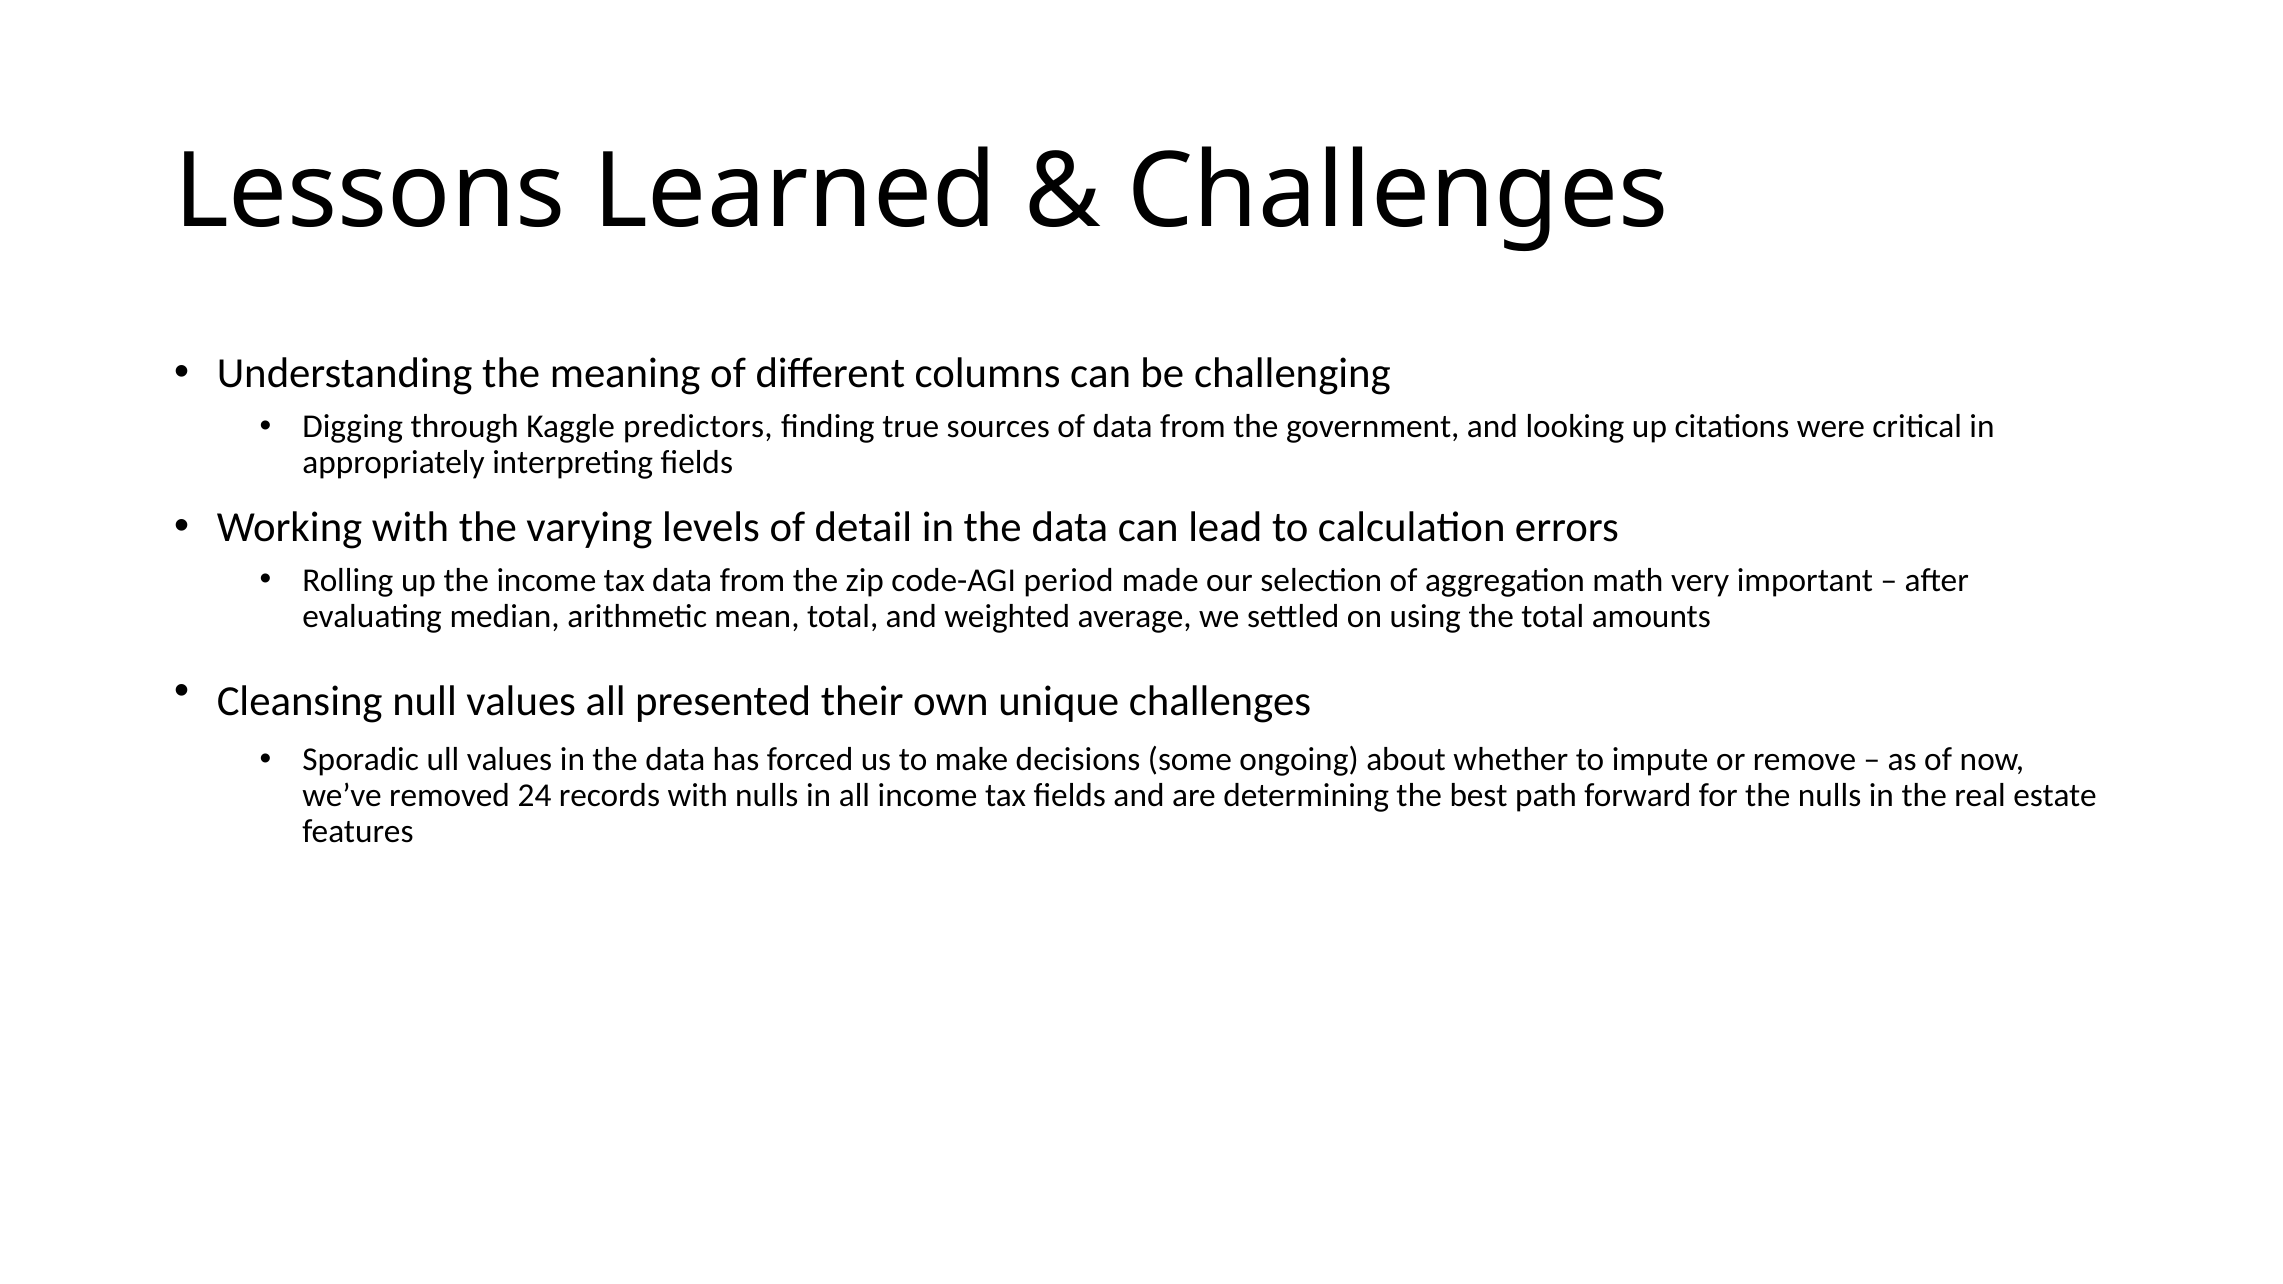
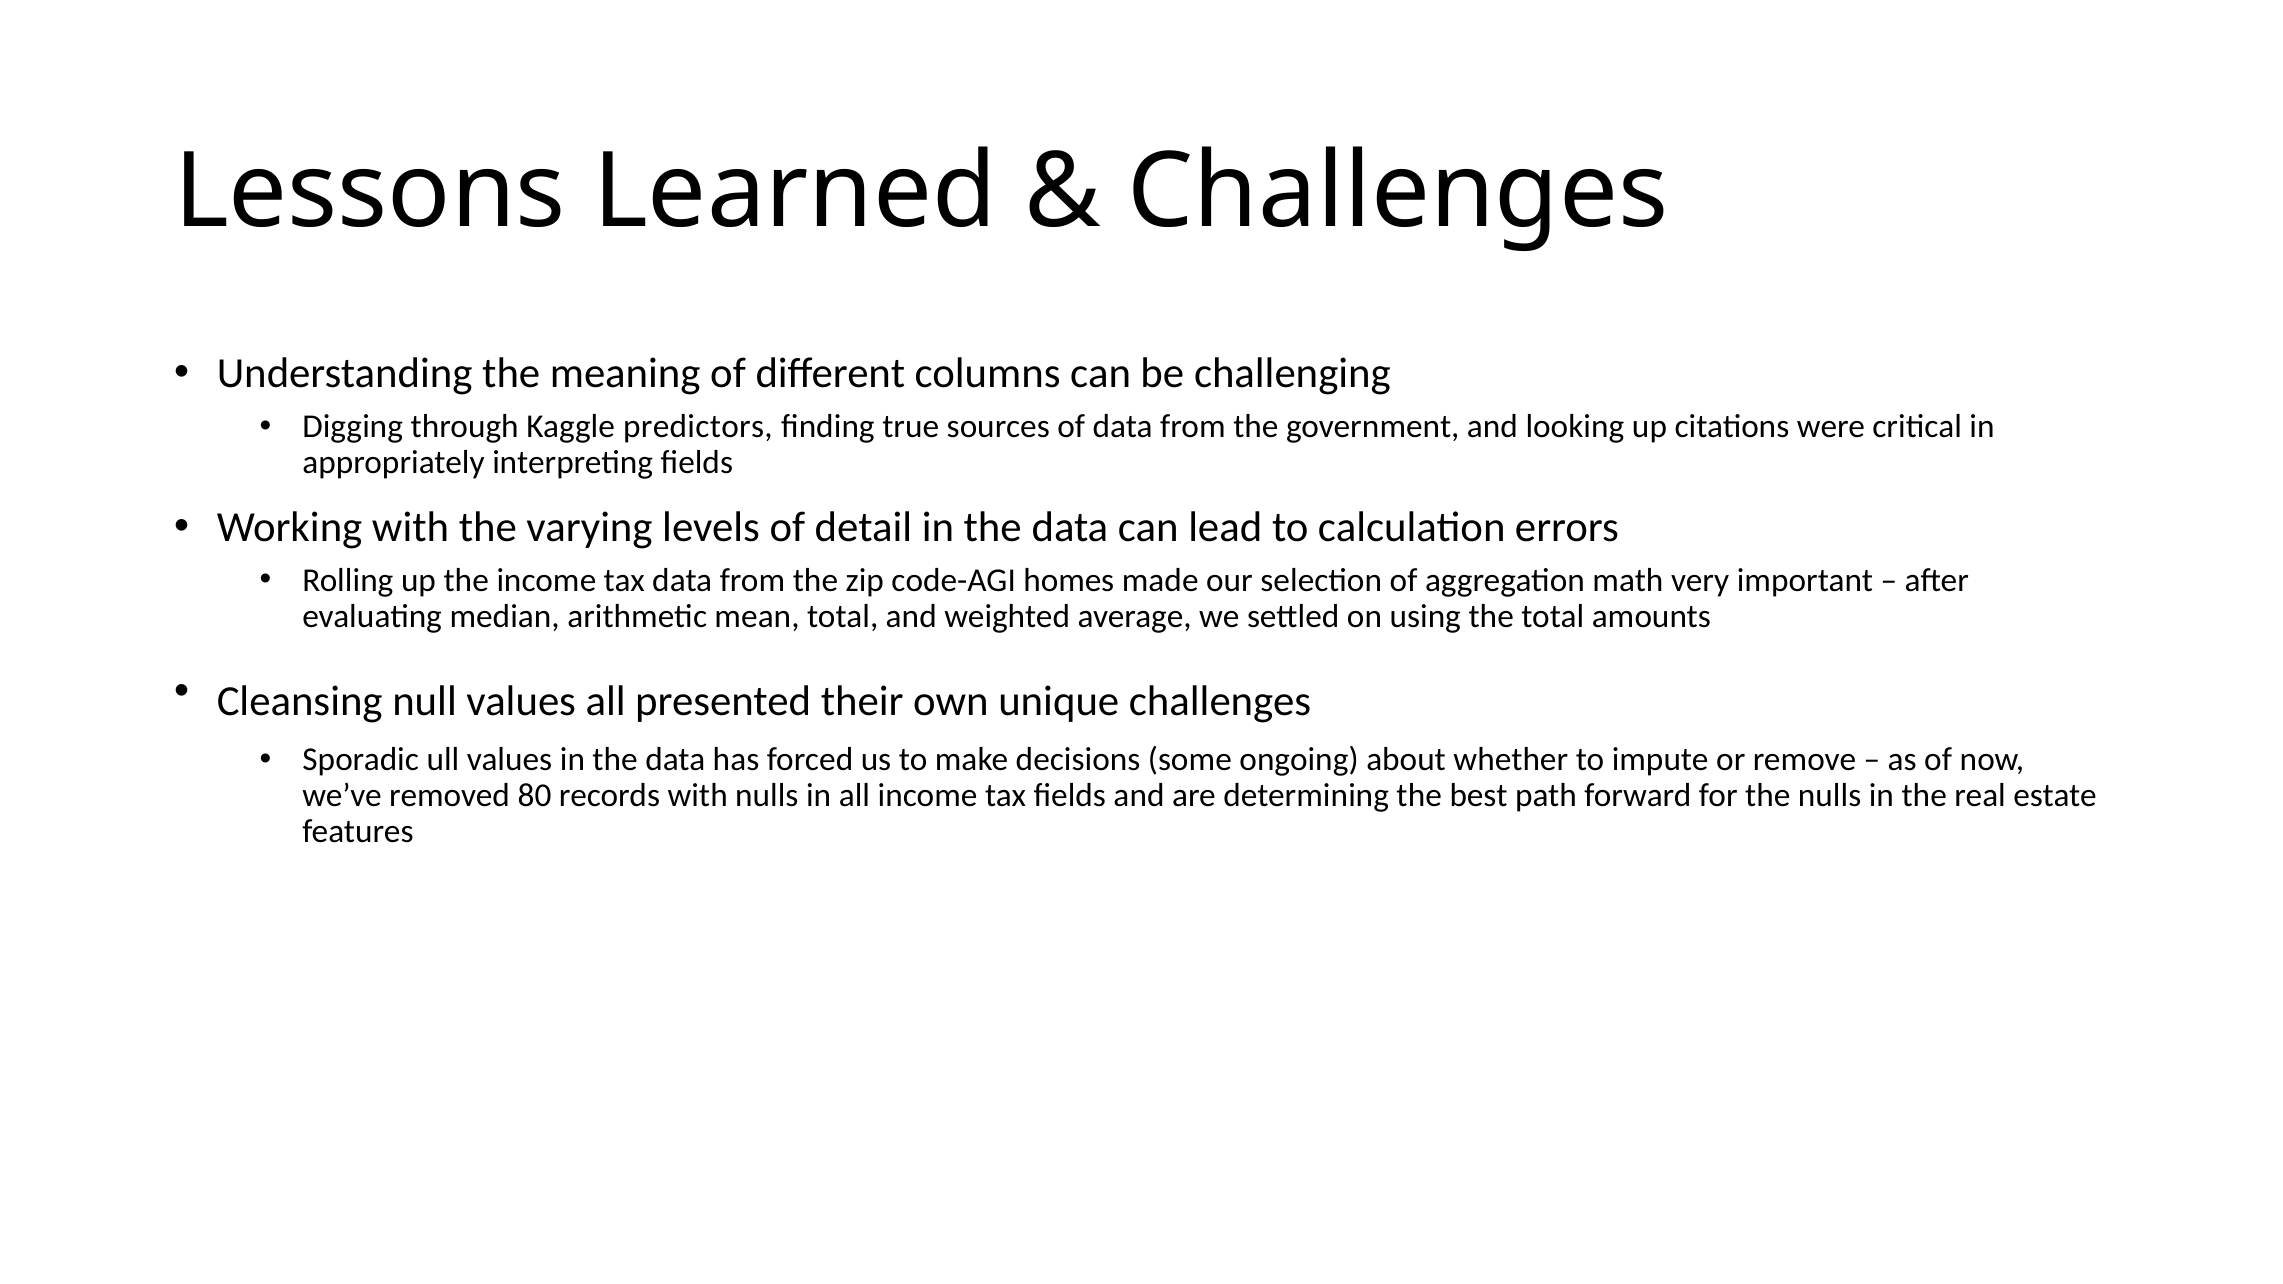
period: period -> homes (1069, 580)
24: 24 -> 80 (534, 796)
